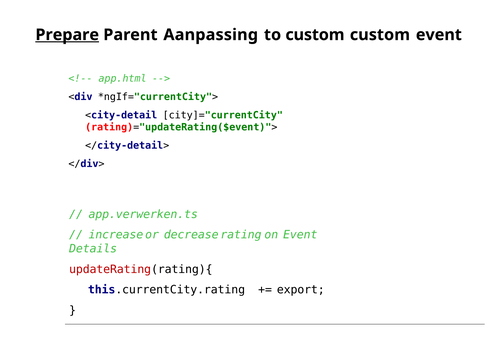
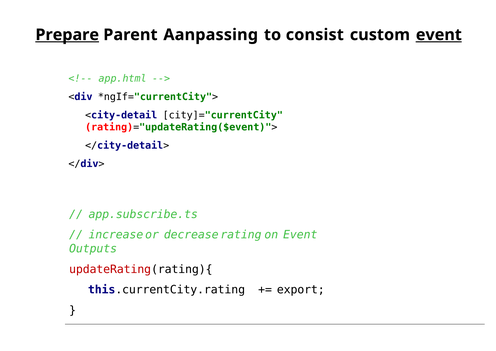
to custom: custom -> consist (315, 35)
event underline: none -> present (439, 35)
app.verwerken.ts: app.verwerken.ts -> app.subscribe.ts (143, 214)
Details: Details -> Outputs (93, 249)
